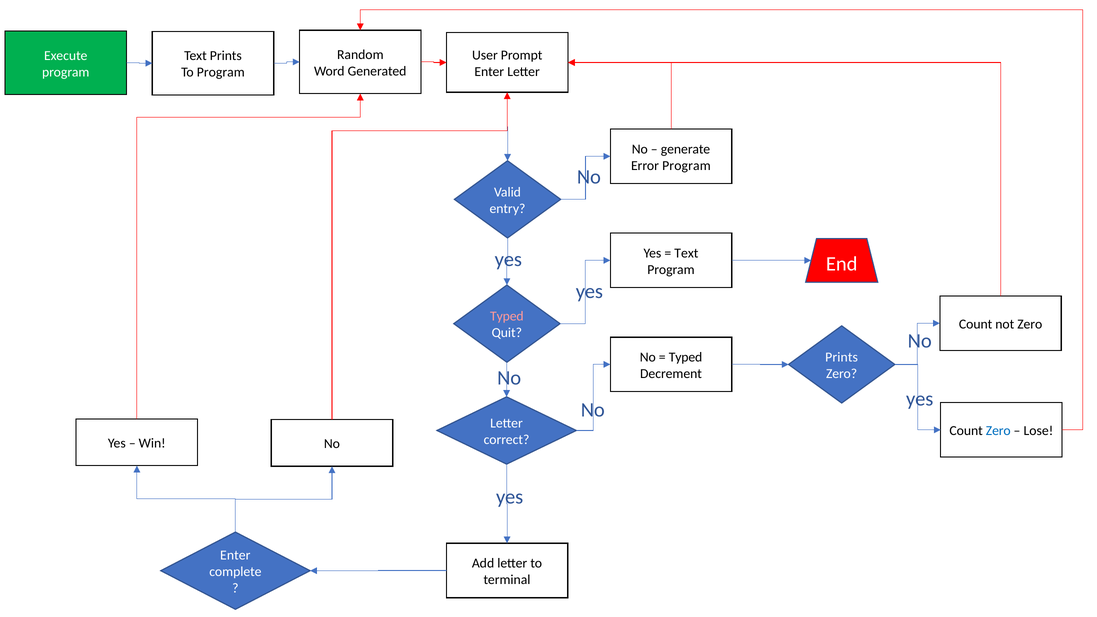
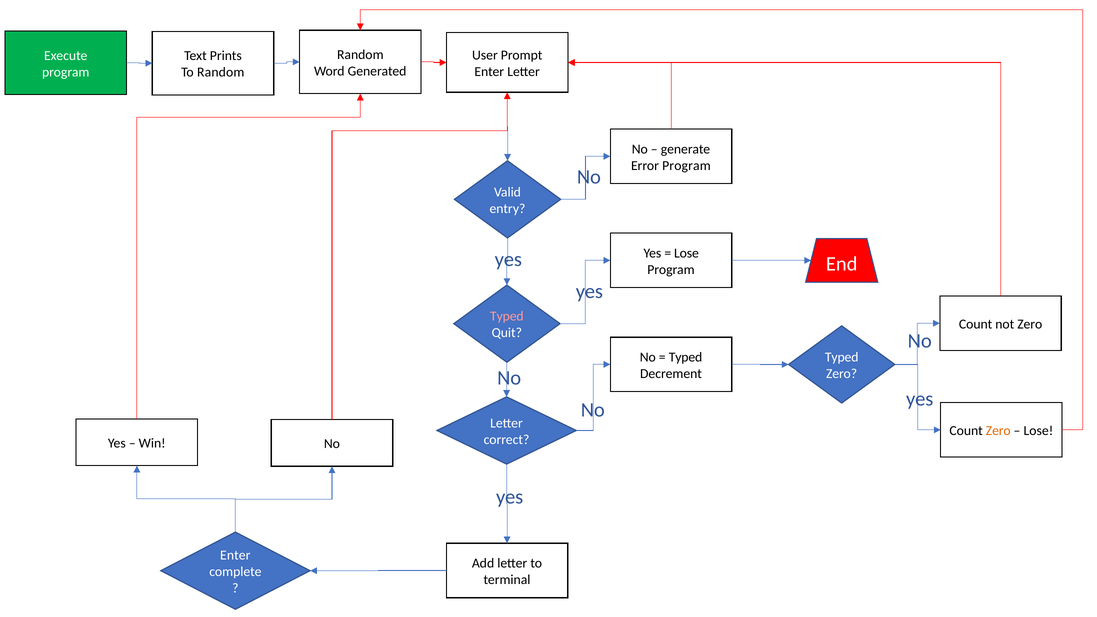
To Program: Program -> Random (221, 72)
Text: Text -> Lose (686, 253)
Prints: Prints -> Typed (842, 357)
Zero colour: blue -> orange (998, 431)
